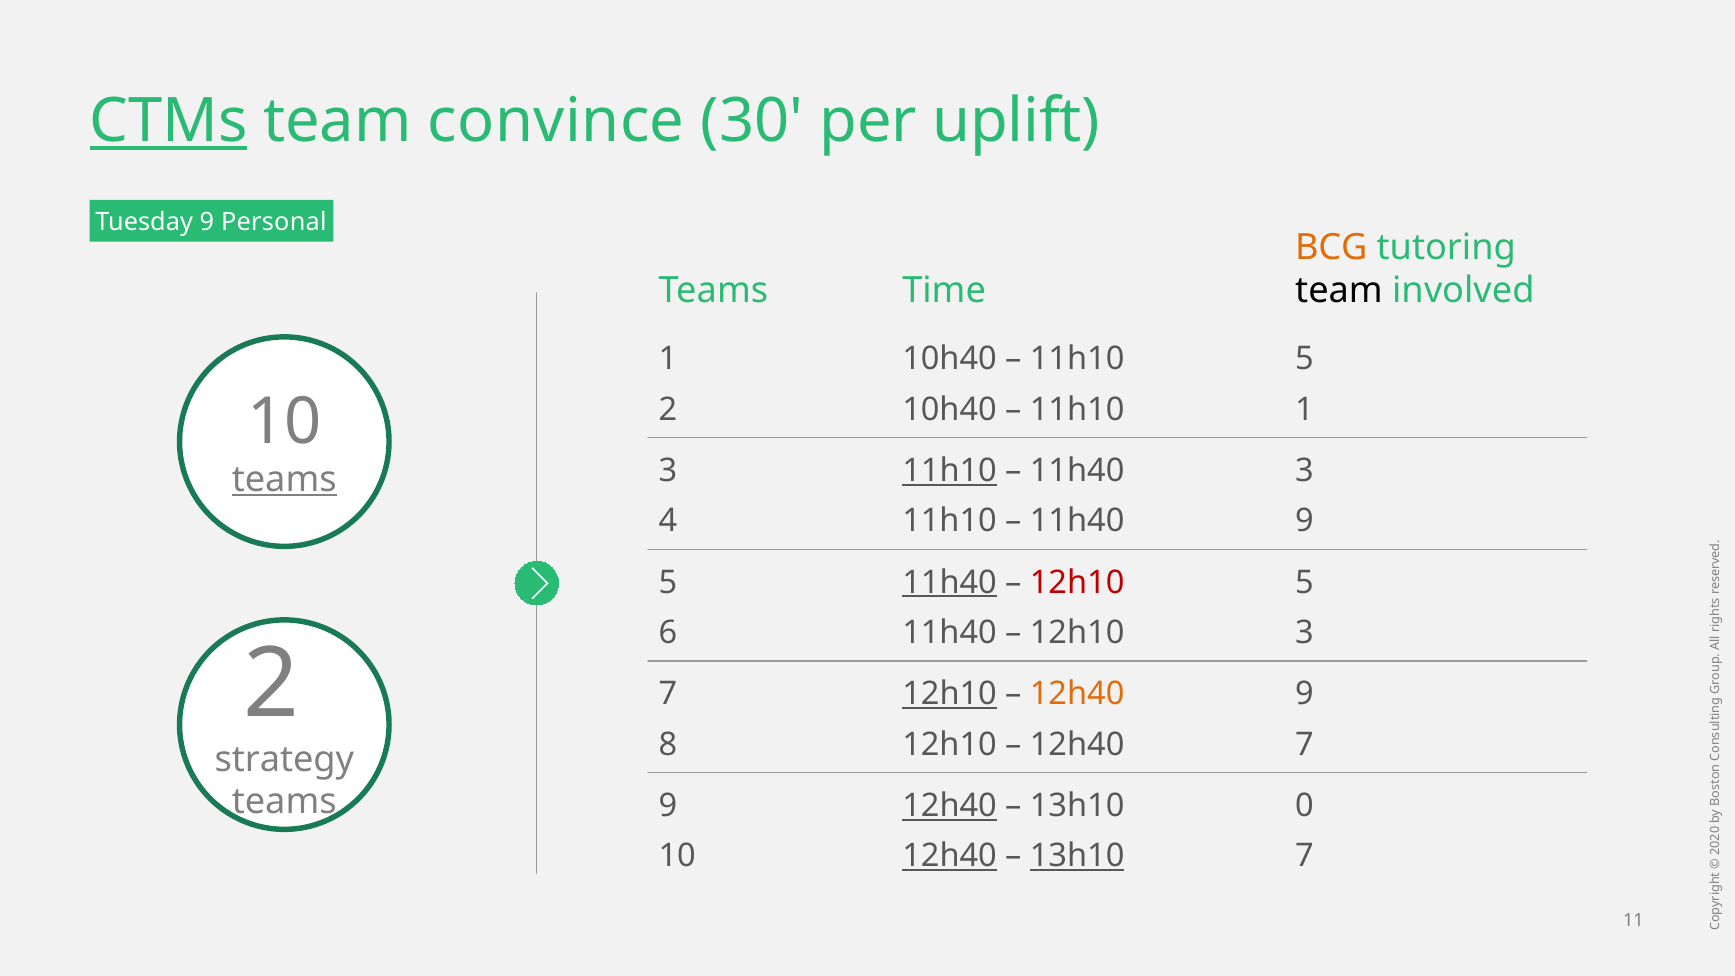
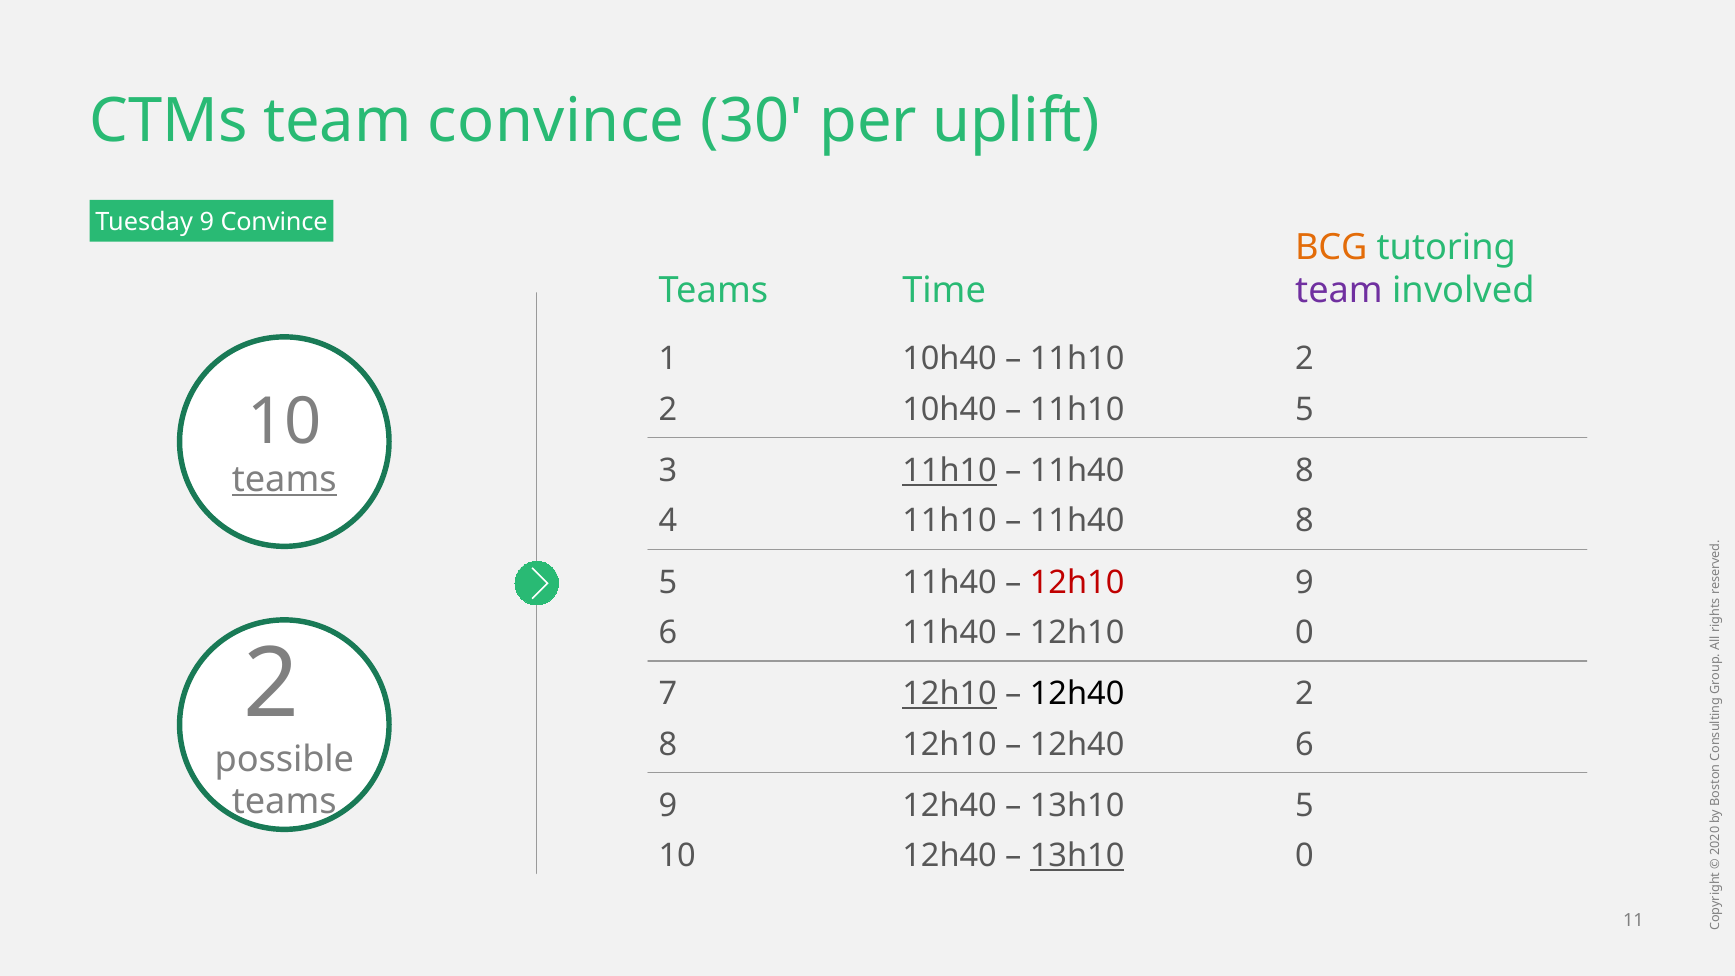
CTMs underline: present -> none (169, 121)
9 Personal: Personal -> Convince (274, 222)
team colour: black -> purple (1339, 291)
1 5: 5 -> 2 (1304, 359)
2 1: 1 -> 5 (1304, 409)
3 3: 3 -> 8 (1304, 471)
4 9: 9 -> 8 (1304, 521)
11h40 underline: present -> none (950, 582)
5 5: 5 -> 9 (1304, 582)
6 3: 3 -> 0 (1304, 633)
12h40 colour: orange -> black (1077, 694)
9: 9 -> 2 (1304, 694)
8 7: 7 -> 6 (1304, 744)
strategy: strategy -> possible (284, 760)
12h40 underline: present -> none (950, 806)
9 0: 0 -> 5 (1304, 806)
12h40 underline: present -> none (950, 856)
10 7: 7 -> 0 (1304, 856)
